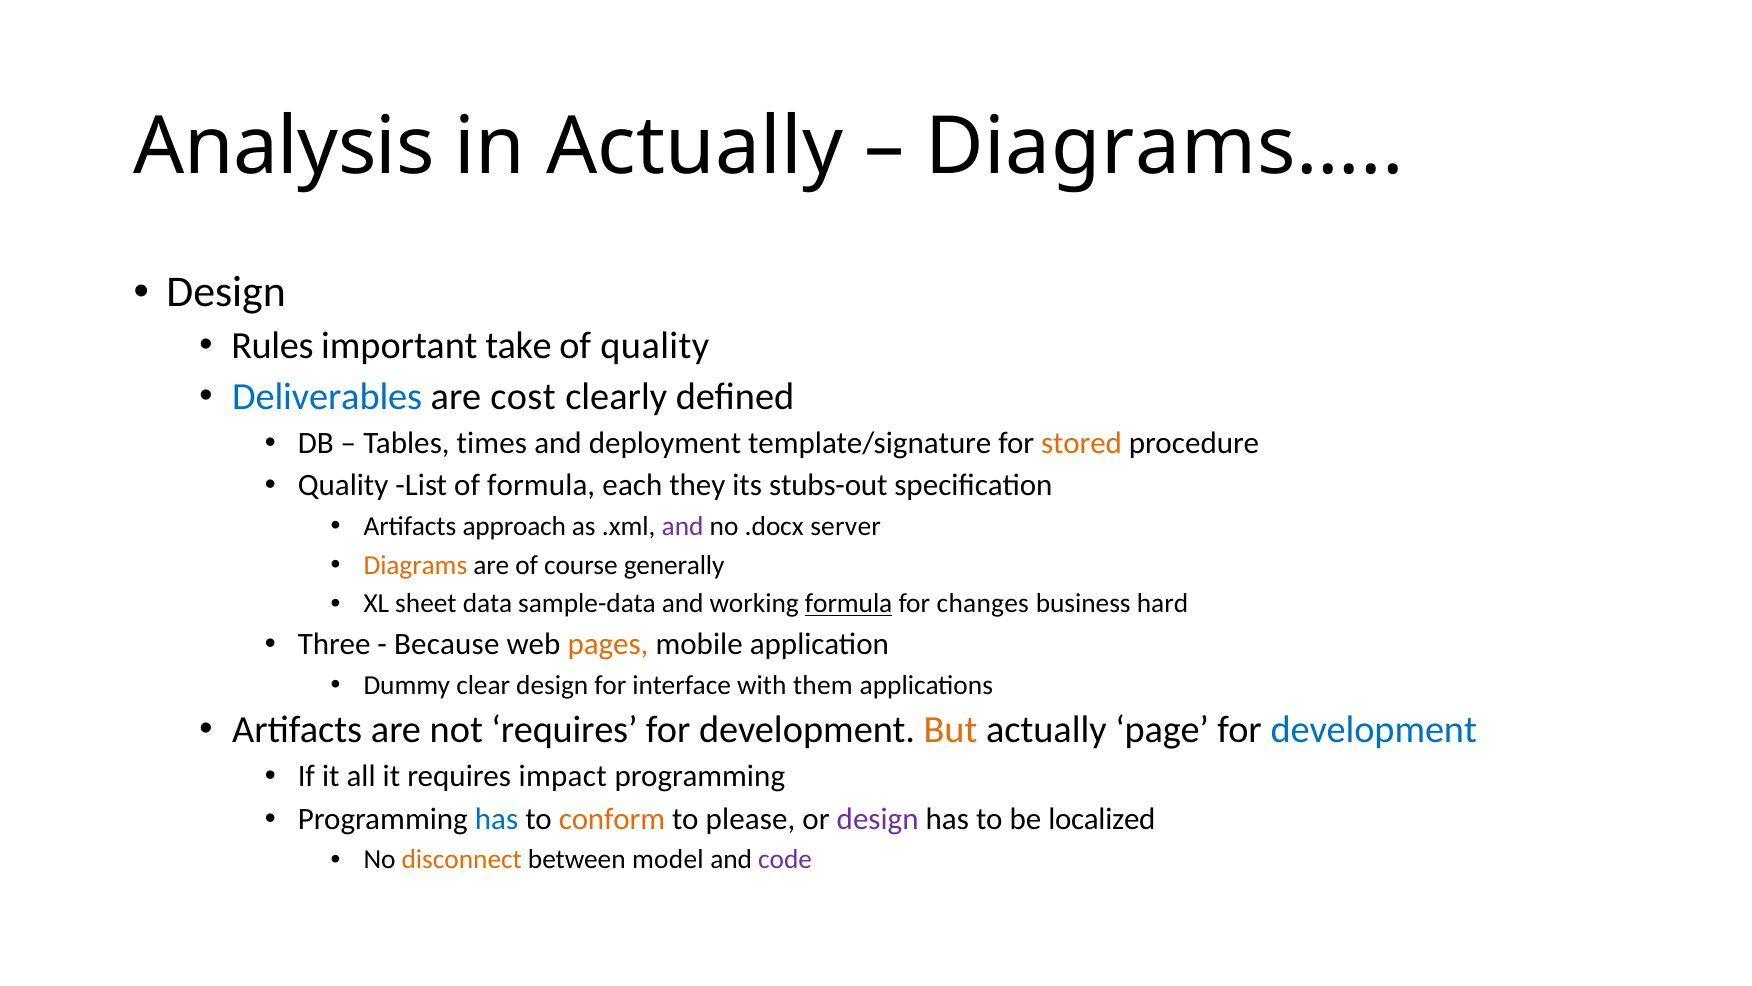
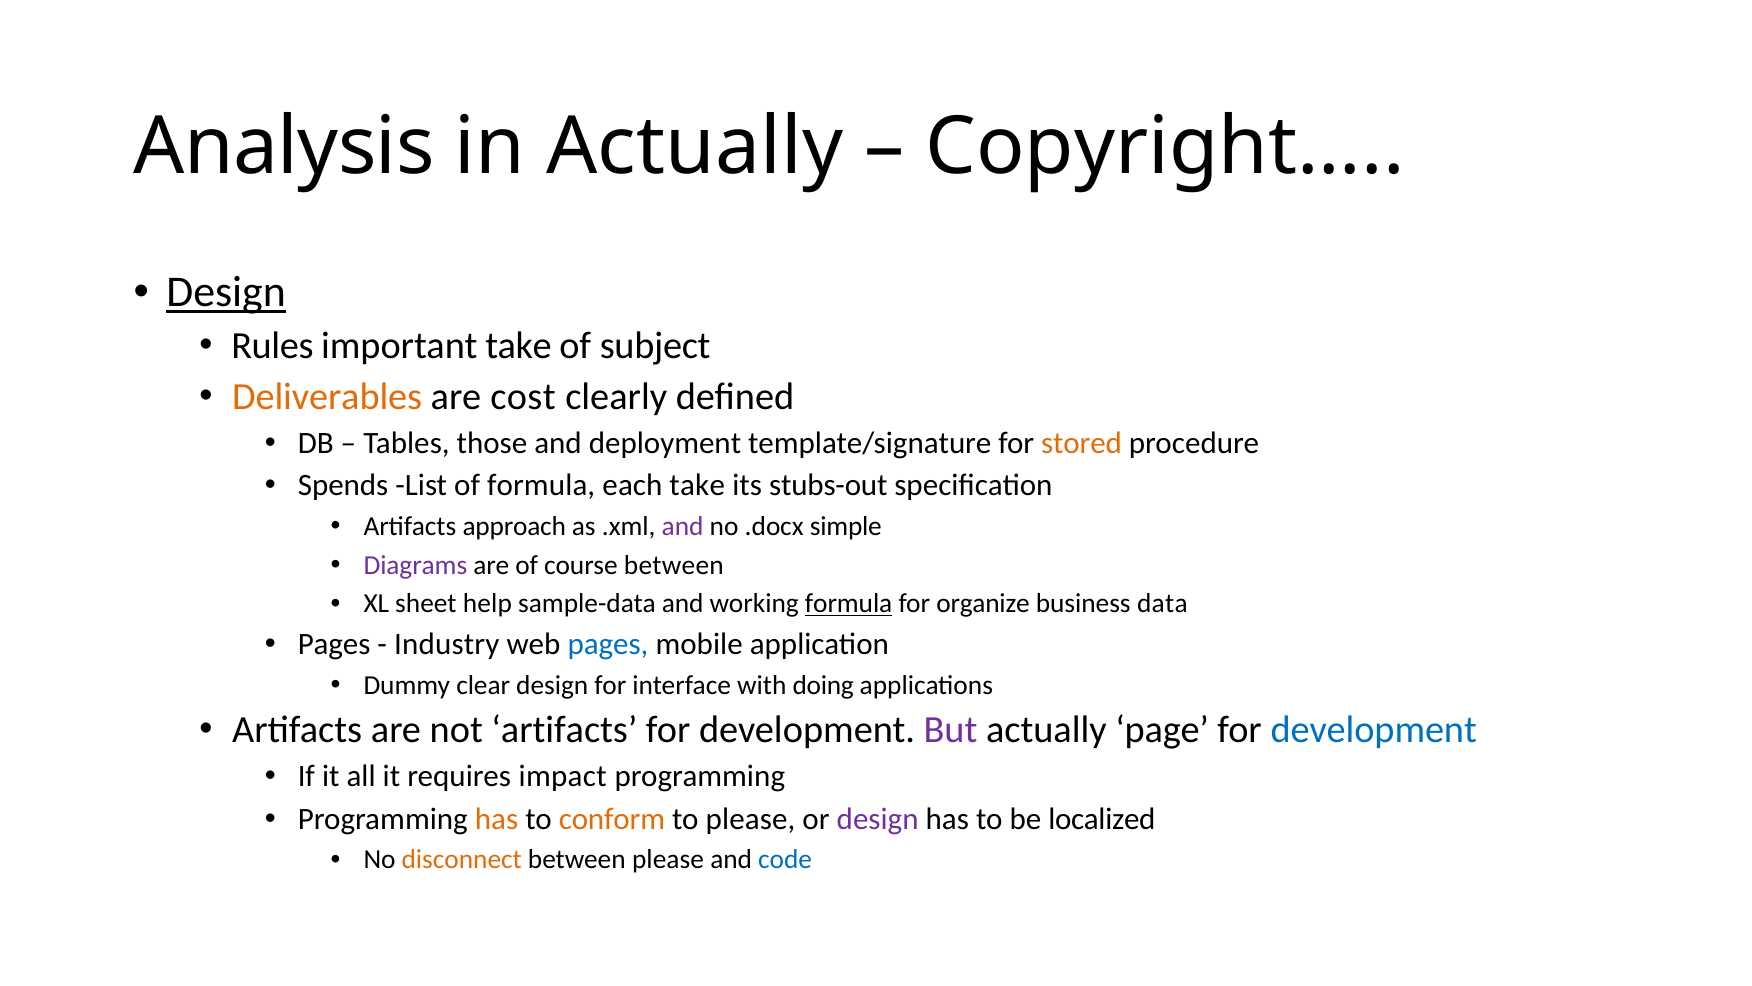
Diagrams…: Diagrams… -> Copyright… (1165, 147)
Design underline: none -> present (226, 292)
of quality: quality -> subject (655, 346)
Deliverables colour: blue -> orange (327, 396)
times: times -> those (492, 443)
Quality: Quality -> Spends (343, 485)
each they: they -> take (697, 485)
server: server -> simple (846, 526)
Diagrams colour: orange -> purple (415, 565)
course generally: generally -> between (674, 565)
data: data -> help (487, 604)
changes: changes -> organize (983, 604)
hard: hard -> data (1162, 604)
Three: Three -> Pages (334, 644)
Because: Because -> Industry (447, 644)
pages colour: orange -> blue (608, 644)
them: them -> doing (823, 685)
not requires: requires -> artifacts (564, 729)
But colour: orange -> purple (950, 729)
has colour: blue -> orange (497, 819)
between model: model -> please (668, 859)
code colour: purple -> blue (785, 859)
